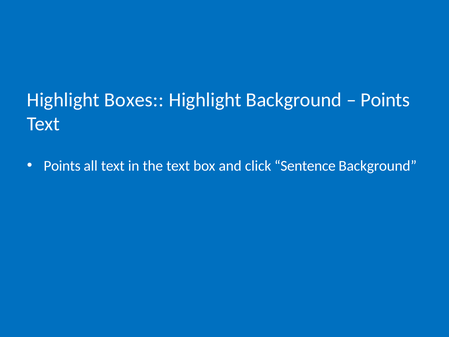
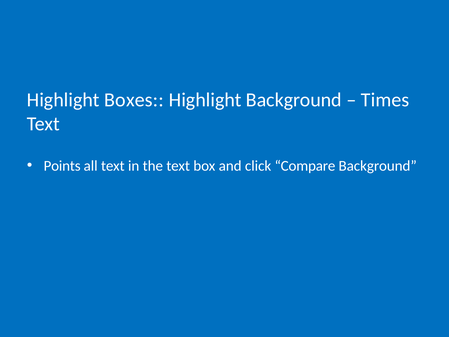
Points: Points -> Times (385, 100)
Sentence: Sentence -> Compare (305, 166)
